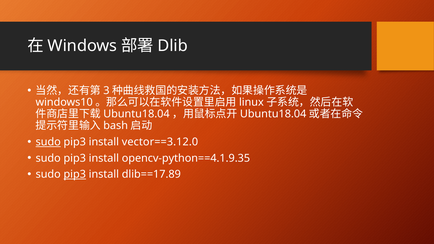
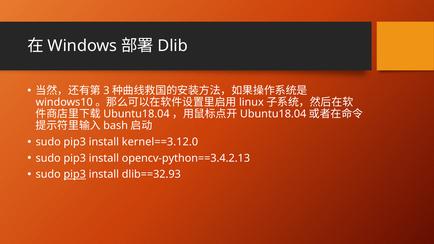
sudo underline: present -> none (48, 142)
vector==3.12.0: vector==3.12.0 -> kernel==3.12.0 (160, 142)
opencv-python==4.1.9.35: opencv-python==4.1.9.35 -> opencv-python==3.4.2.13 (186, 158)
dlib==17.89: dlib==17.89 -> dlib==32.93 (151, 174)
